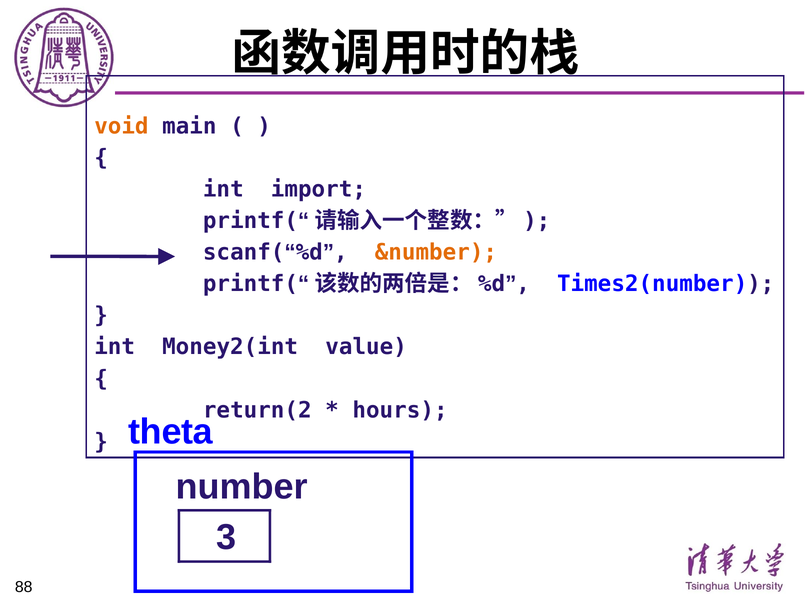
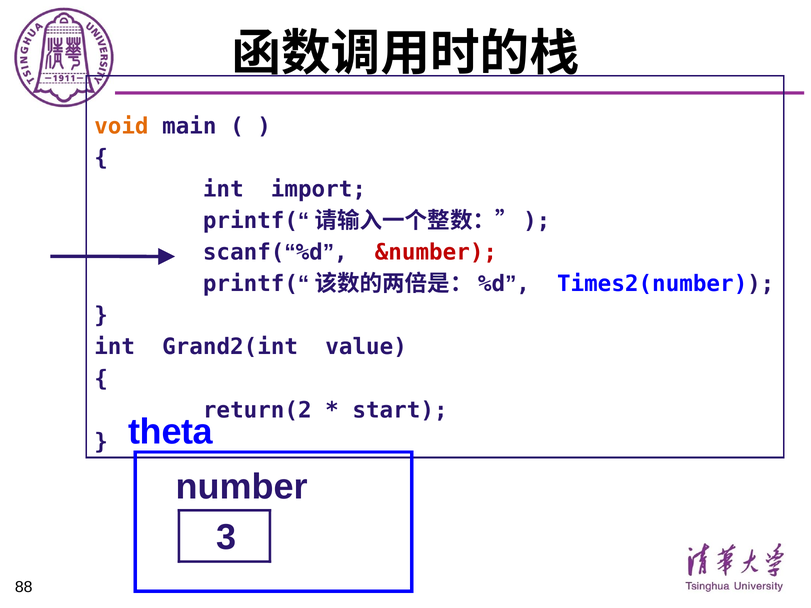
&number colour: orange -> red (436, 253)
Money2(int: Money2(int -> Grand2(int (230, 347)
hours: hours -> start (400, 410)
